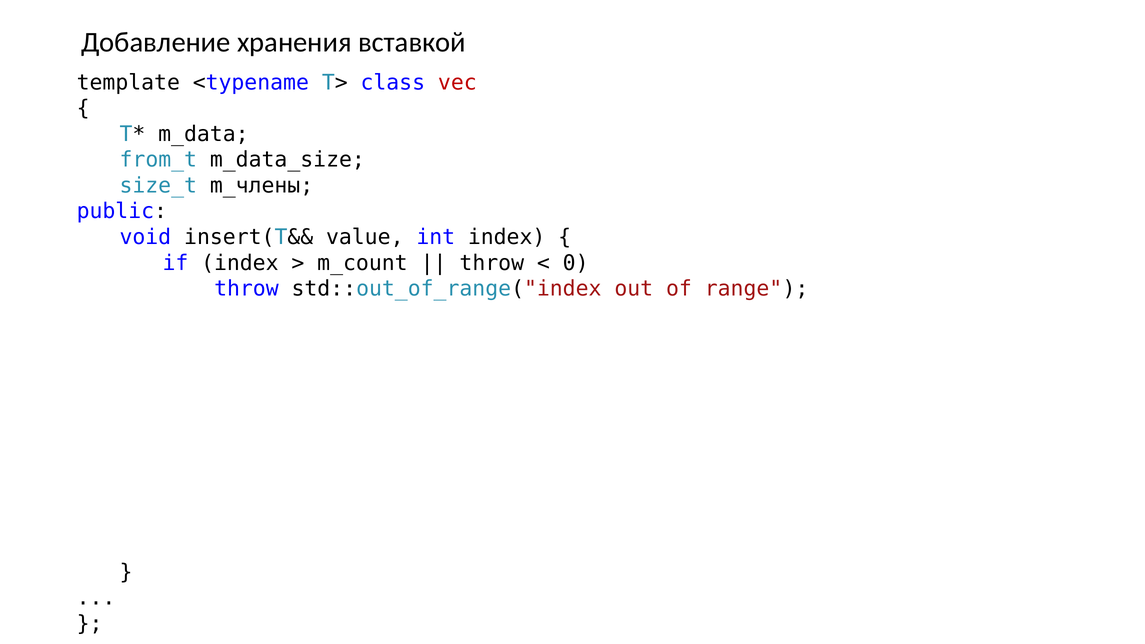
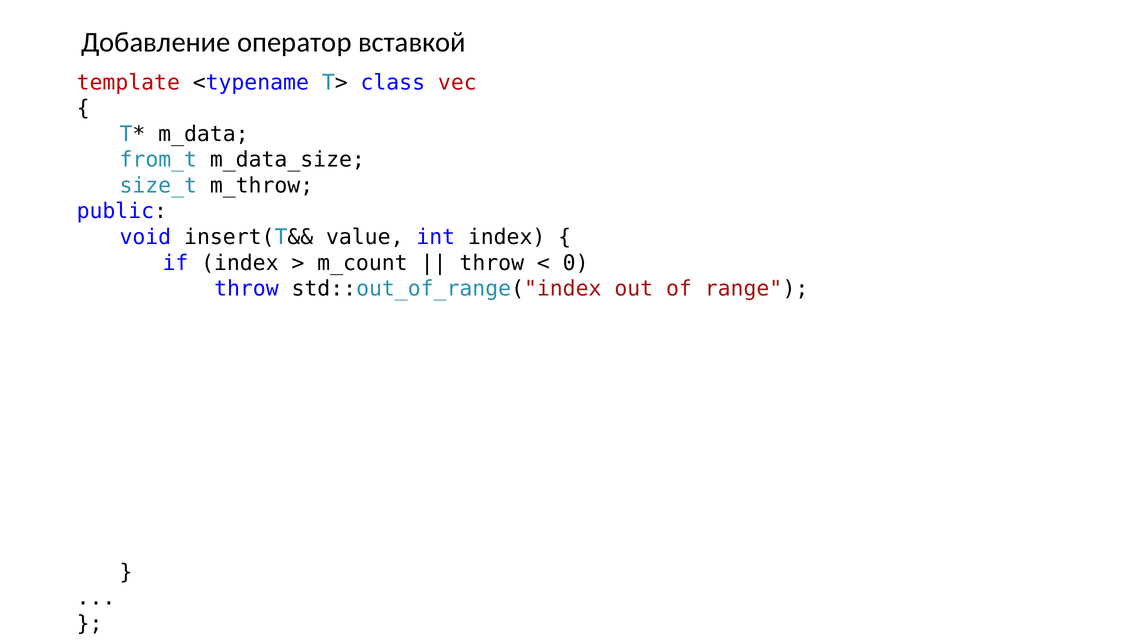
хранения: хранения -> оператор (294, 42)
template colour: black -> red (128, 83)
m_члены: m_члены -> m_throw (262, 186)
